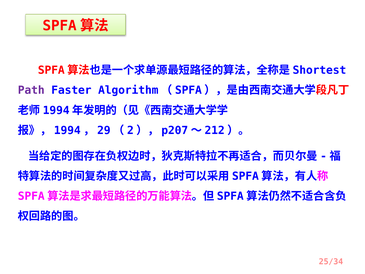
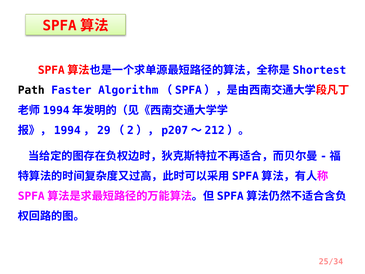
Path colour: purple -> black (31, 90)
